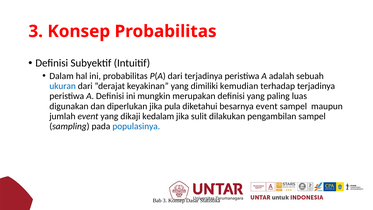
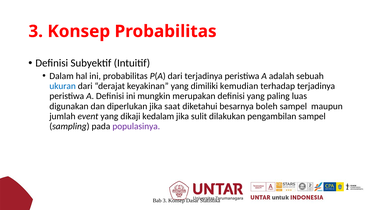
pula: pula -> saat (172, 106)
besarnya event: event -> boleh (267, 106)
populasinya colour: blue -> purple (136, 126)
